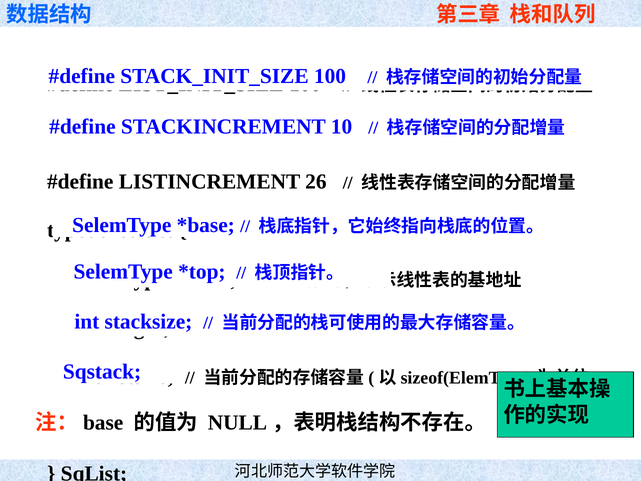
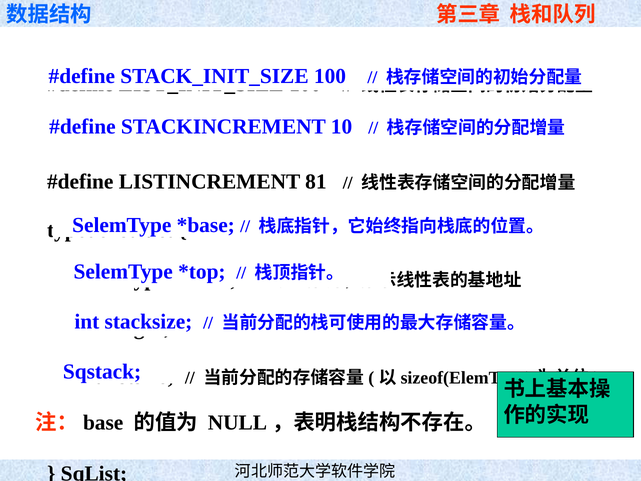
26: 26 -> 81 (316, 181)
